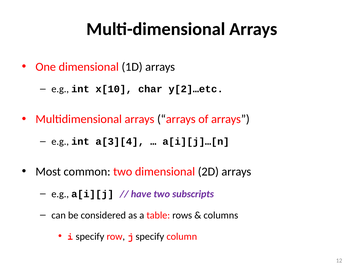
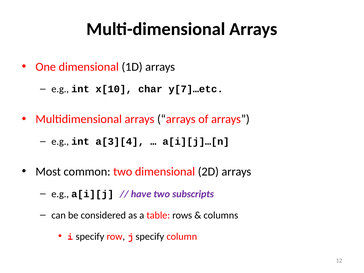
y[2]…etc: y[2]…etc -> y[7]…etc (196, 89)
